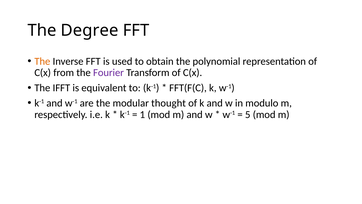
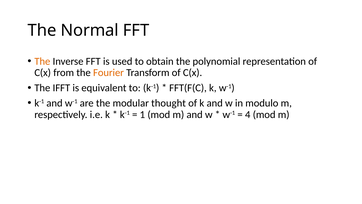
Degree: Degree -> Normal (90, 30)
Fourier colour: purple -> orange (108, 73)
5: 5 -> 4 (248, 114)
